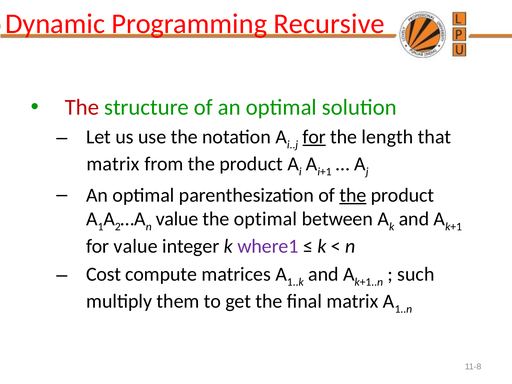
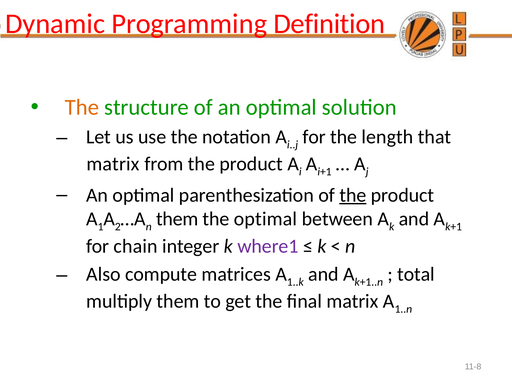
Recursive: Recursive -> Definition (329, 24)
The colour: red -> orange (82, 107)
for underline: present -> none (314, 137)
n value: value -> them (177, 219)
for value: value -> chain (136, 246)
Cost: Cost -> Also (103, 274)
such: such -> total (416, 274)
